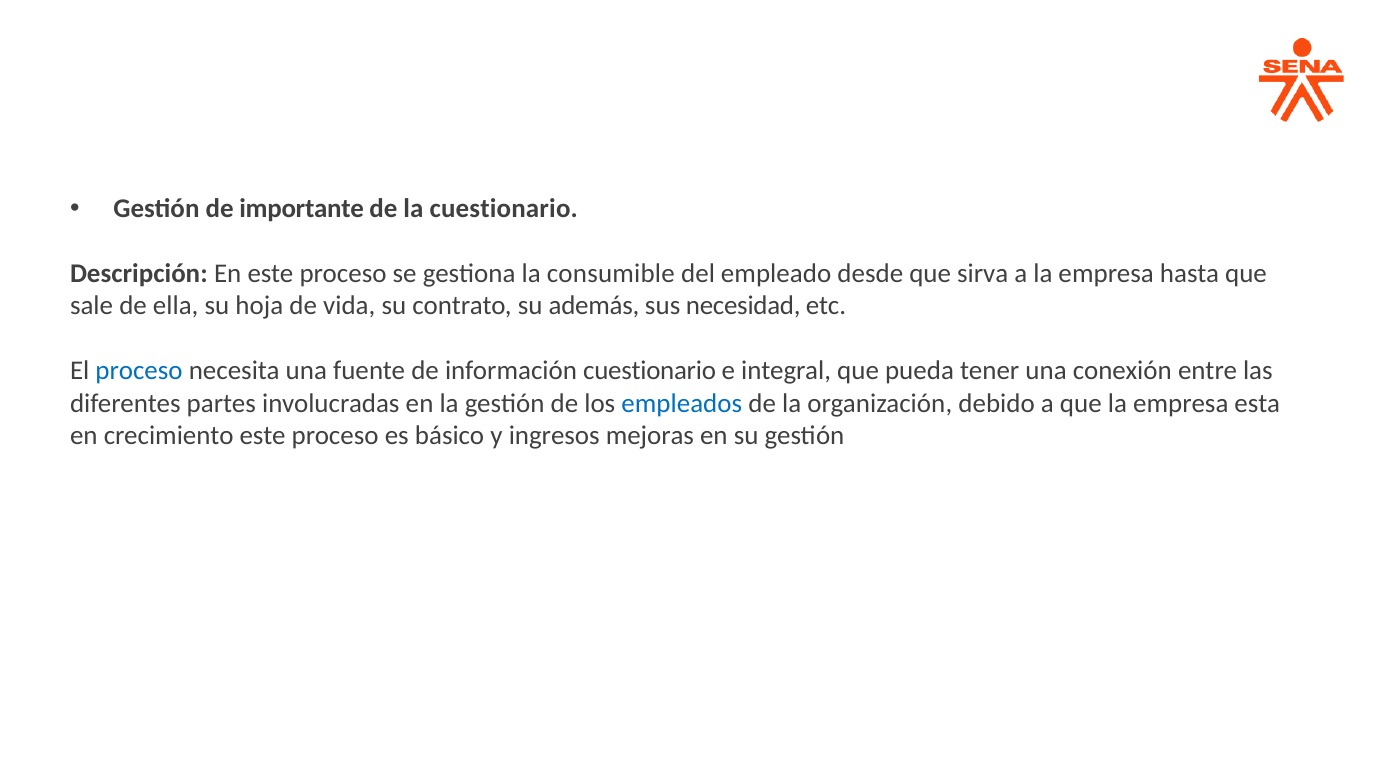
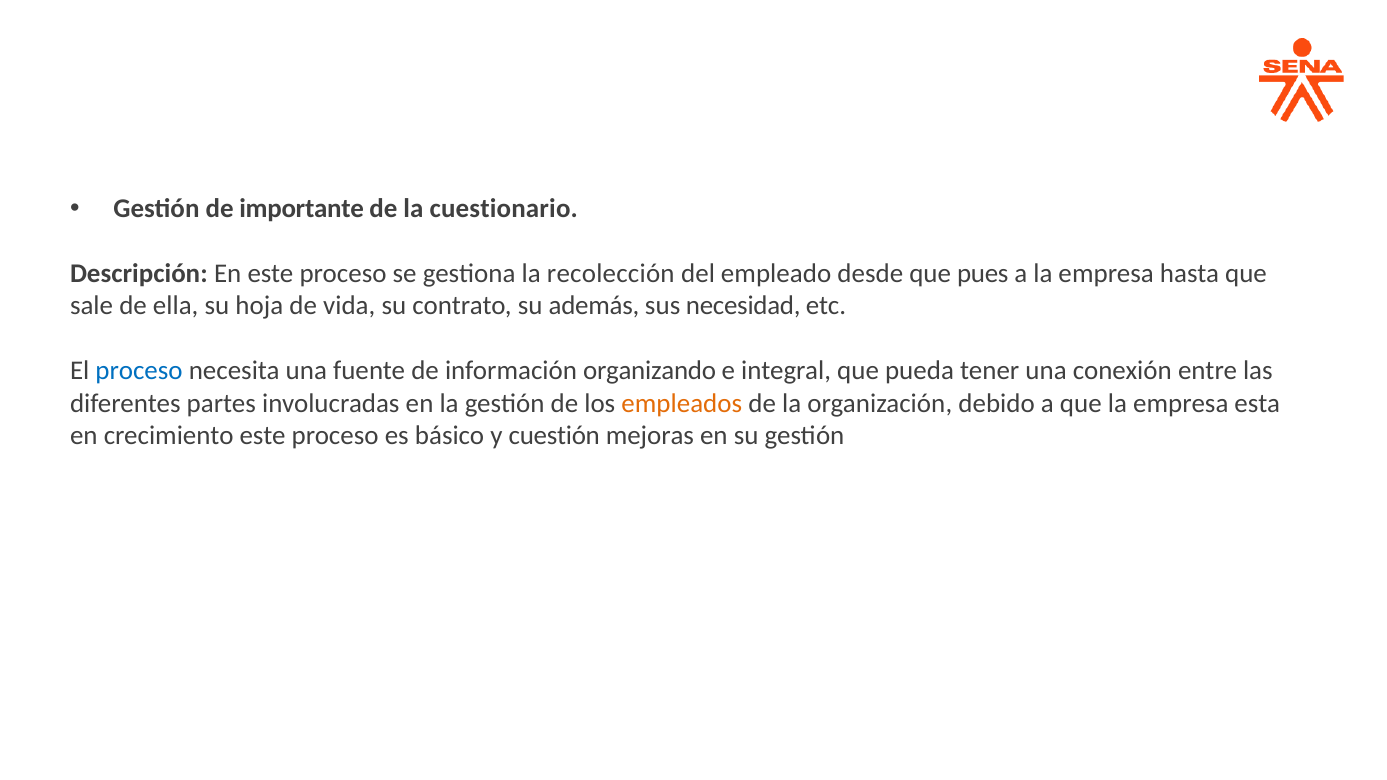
consumible: consumible -> recolección (611, 274)
sirva: sirva -> pues (983, 274)
información cuestionario: cuestionario -> organizando (650, 371)
empleados colour: blue -> orange (682, 403)
ingresos: ingresos -> cuestión (554, 436)
